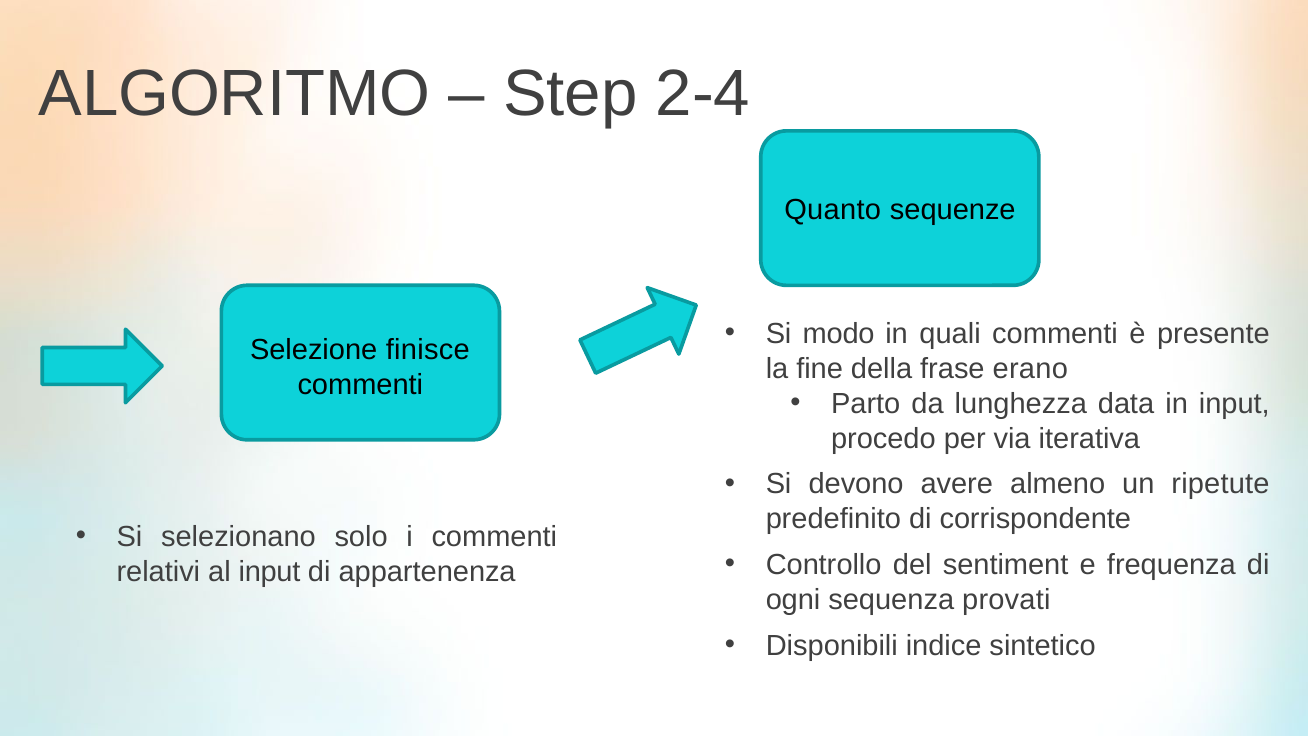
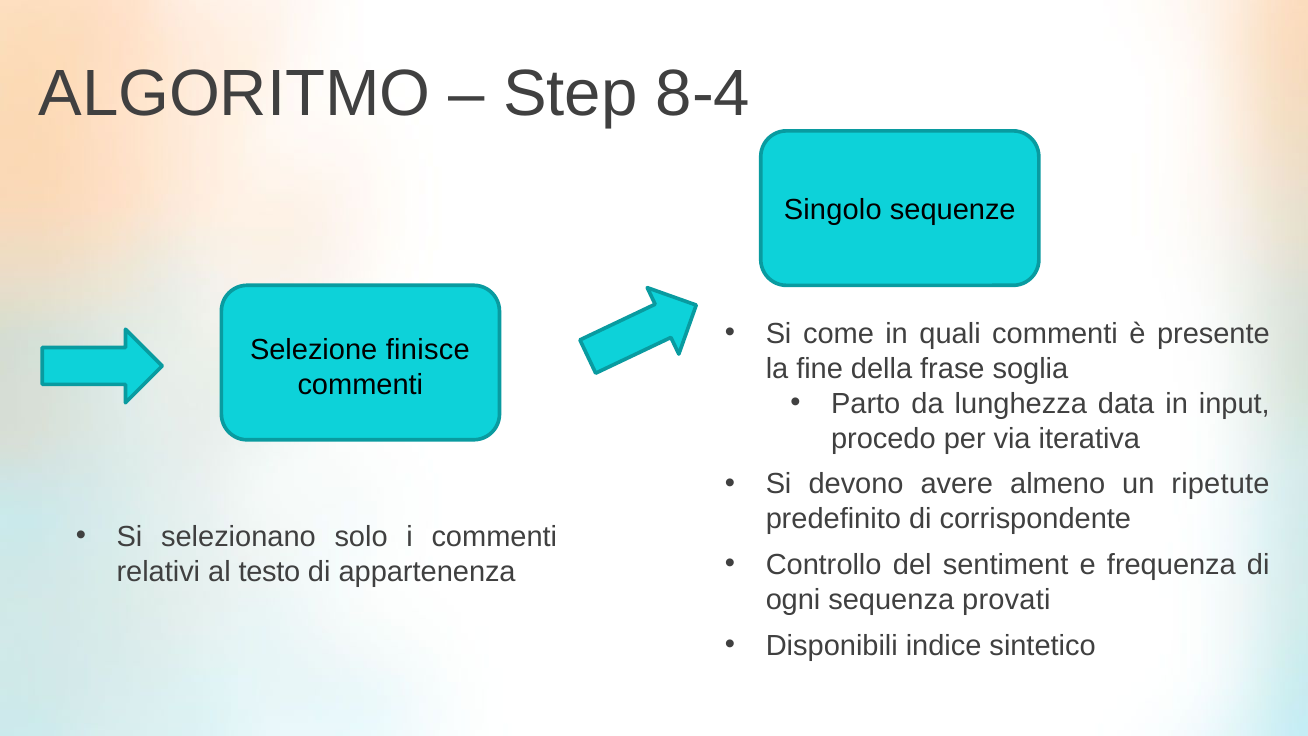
2-4: 2-4 -> 8-4 (703, 94)
Quanto: Quanto -> Singolo (833, 210)
modo: modo -> come (838, 334)
erano: erano -> soglia (1030, 369)
al input: input -> testo (270, 572)
